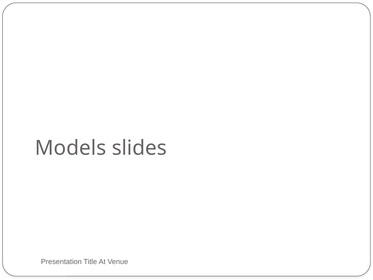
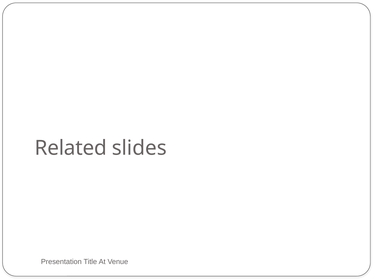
Models: Models -> Related (71, 148)
